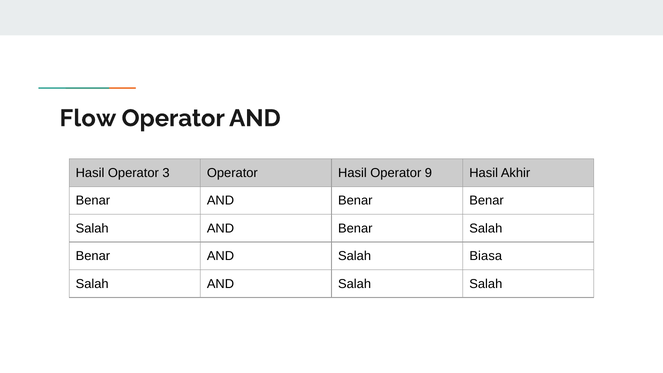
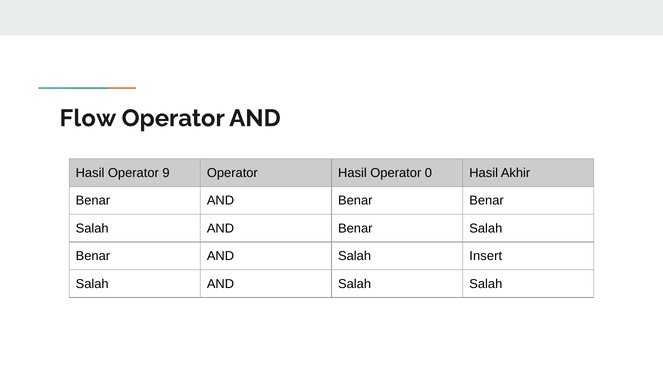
3: 3 -> 9 (166, 173)
9: 9 -> 0 (428, 173)
Biasa: Biasa -> Insert (486, 256)
